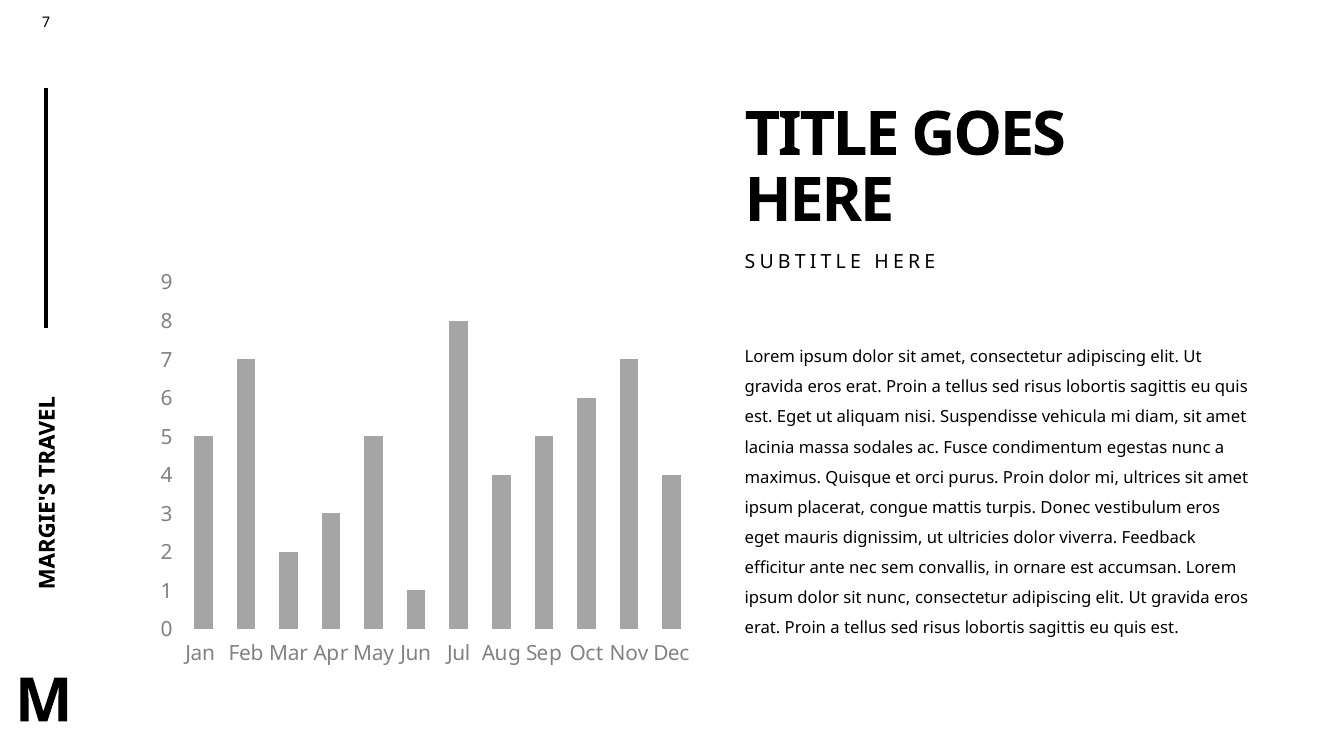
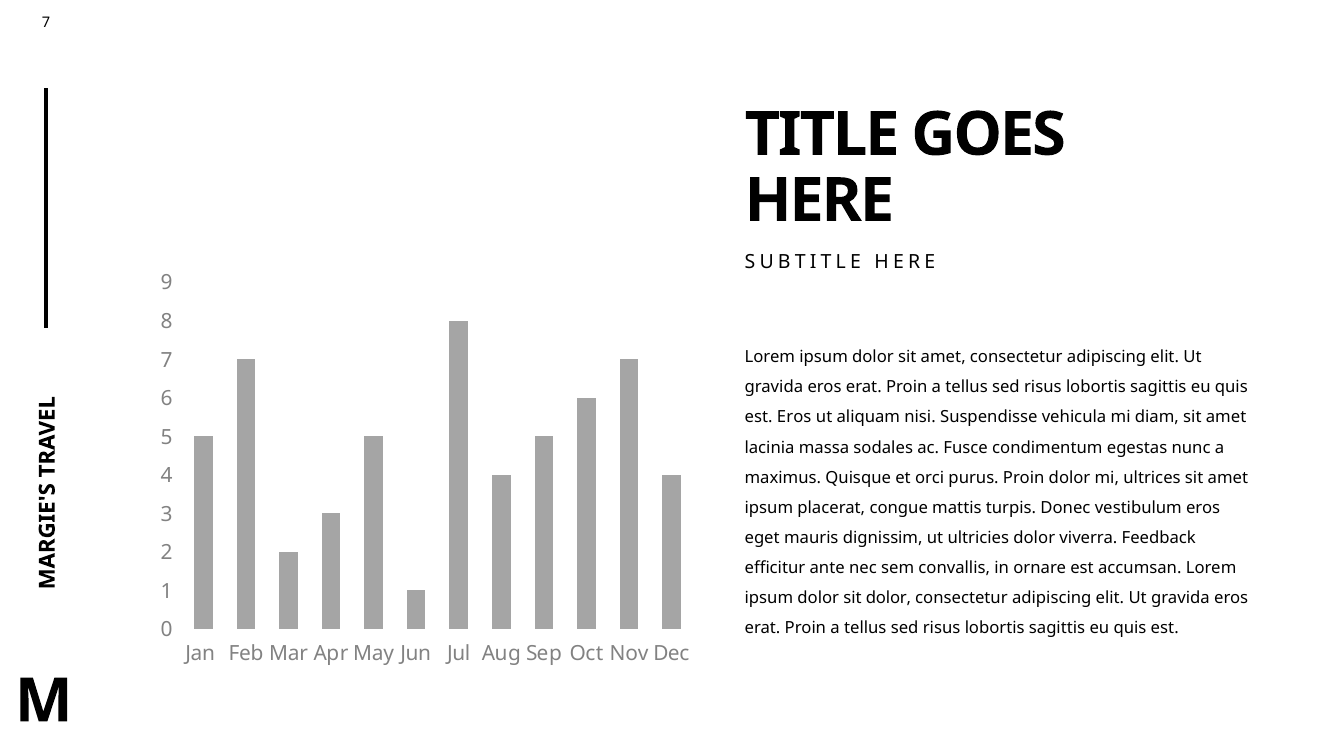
est Eget: Eget -> Eros (794, 417)
sit nunc: nunc -> dolor (888, 598)
